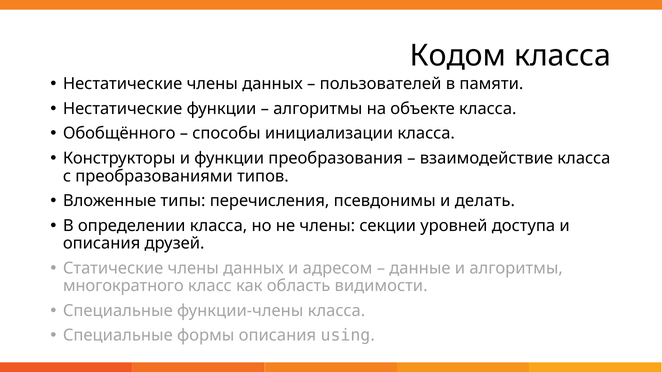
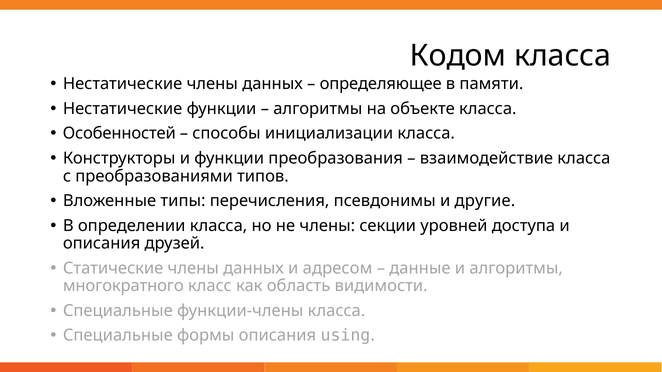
пользователей: пользователей -> определяющее (381, 84)
Обобщённого: Обобщённого -> Особенностей (119, 134)
делать: делать -> другие (485, 201)
